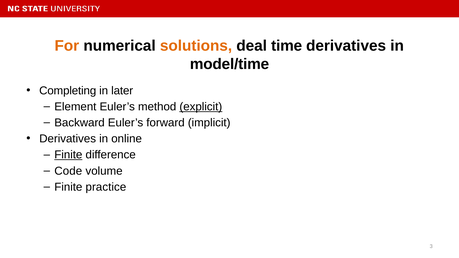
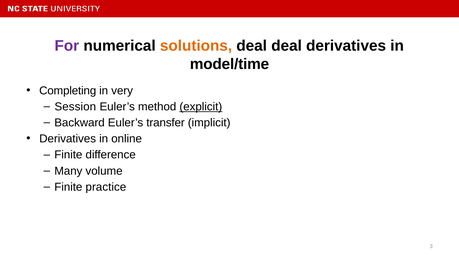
For colour: orange -> purple (67, 46)
deal time: time -> deal (287, 46)
later: later -> very (122, 91)
Element: Element -> Session (75, 107)
forward: forward -> transfer (166, 123)
Finite underline: present -> none (68, 155)
Code: Code -> Many (68, 171)
